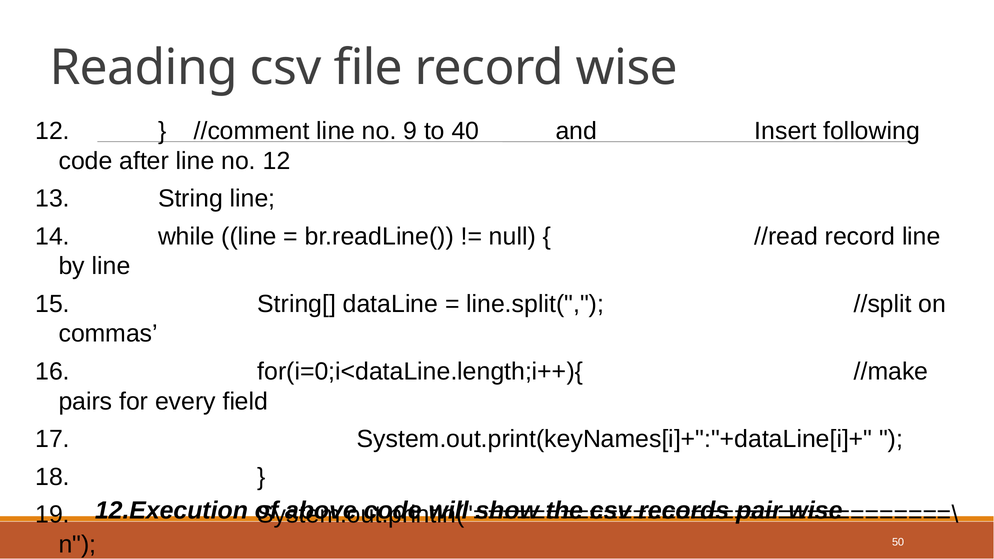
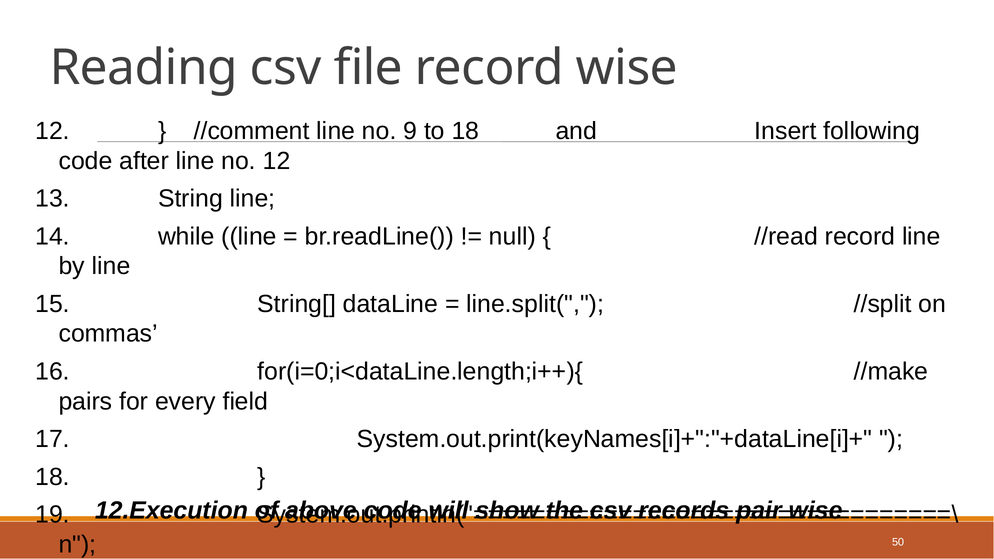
to 40: 40 -> 18 (465, 131)
